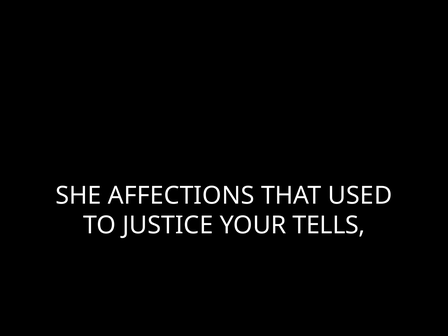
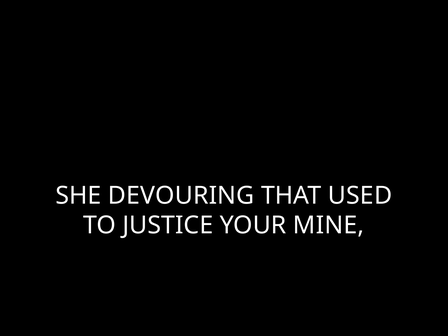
AFFECTIONS: AFFECTIONS -> DEVOURING (181, 196)
TELLS: TELLS -> MINE (329, 225)
